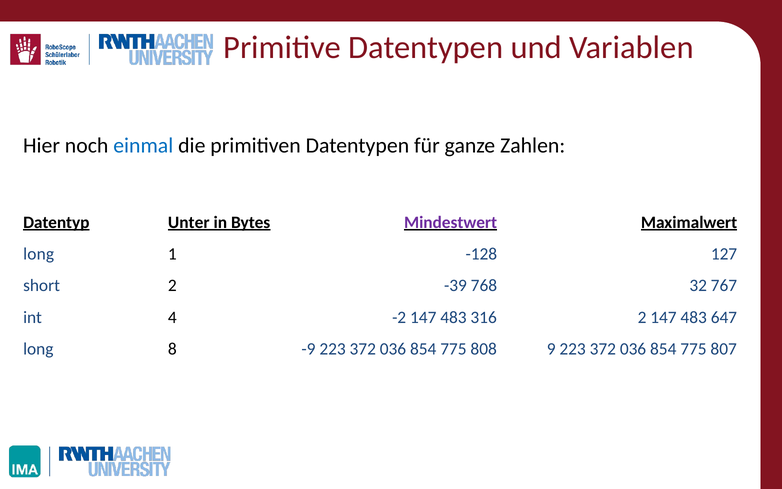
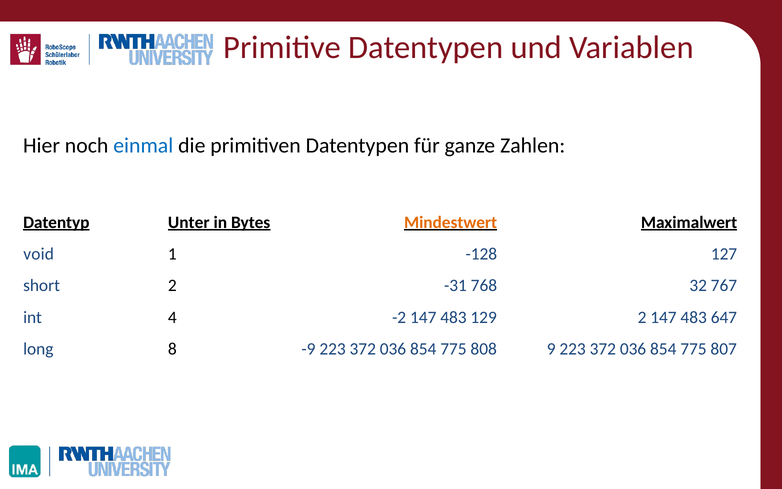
Mindestwert colour: purple -> orange (451, 222)
long: long -> void (39, 254)
-39: -39 -> -31 (455, 286)
316: 316 -> 129 (484, 317)
